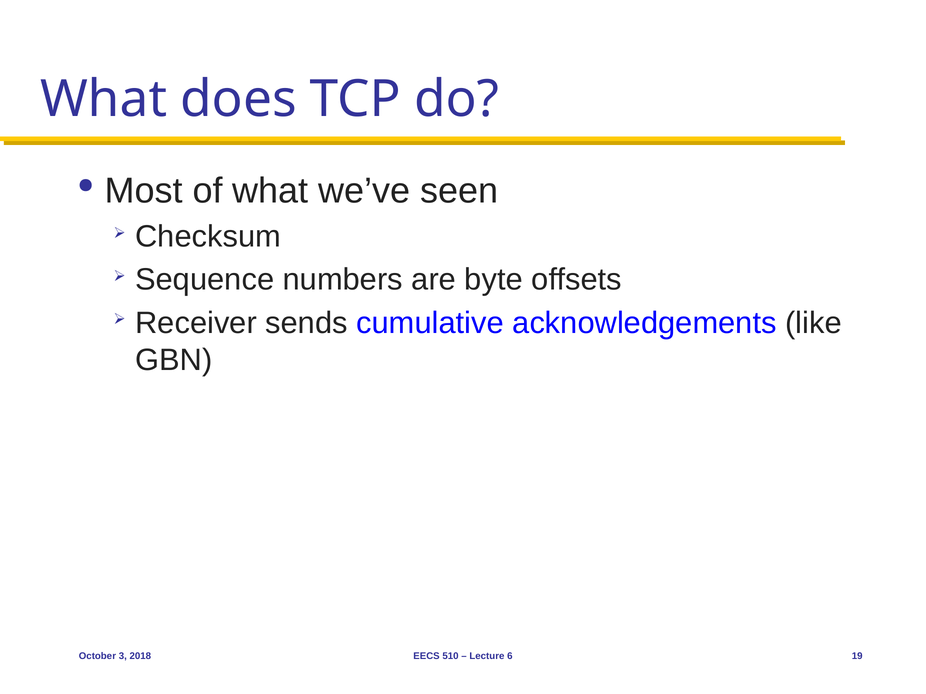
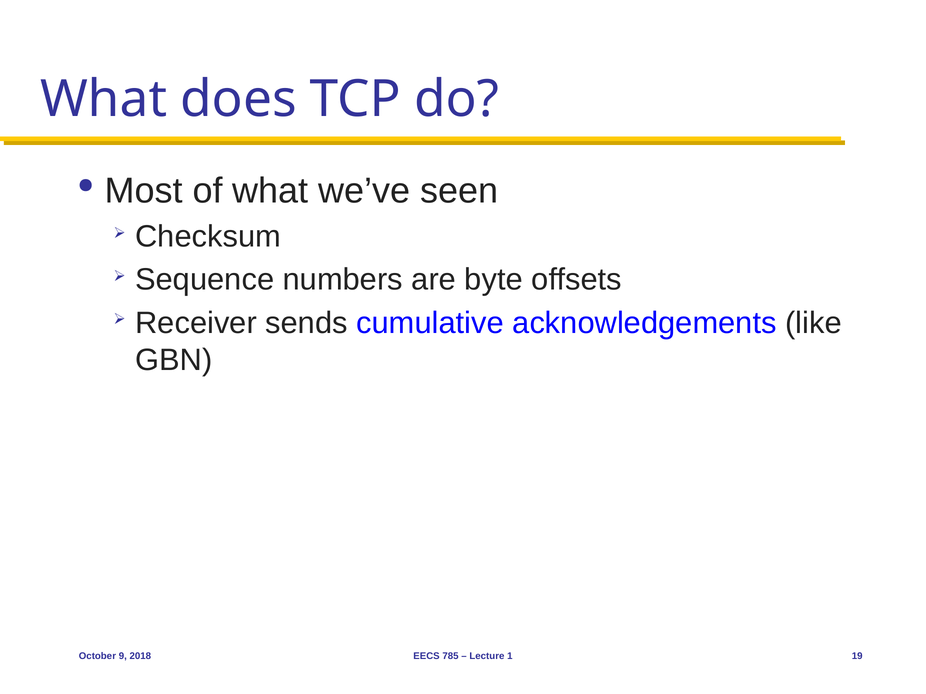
3: 3 -> 9 (123, 657)
510: 510 -> 785 (451, 657)
6: 6 -> 1 (510, 657)
